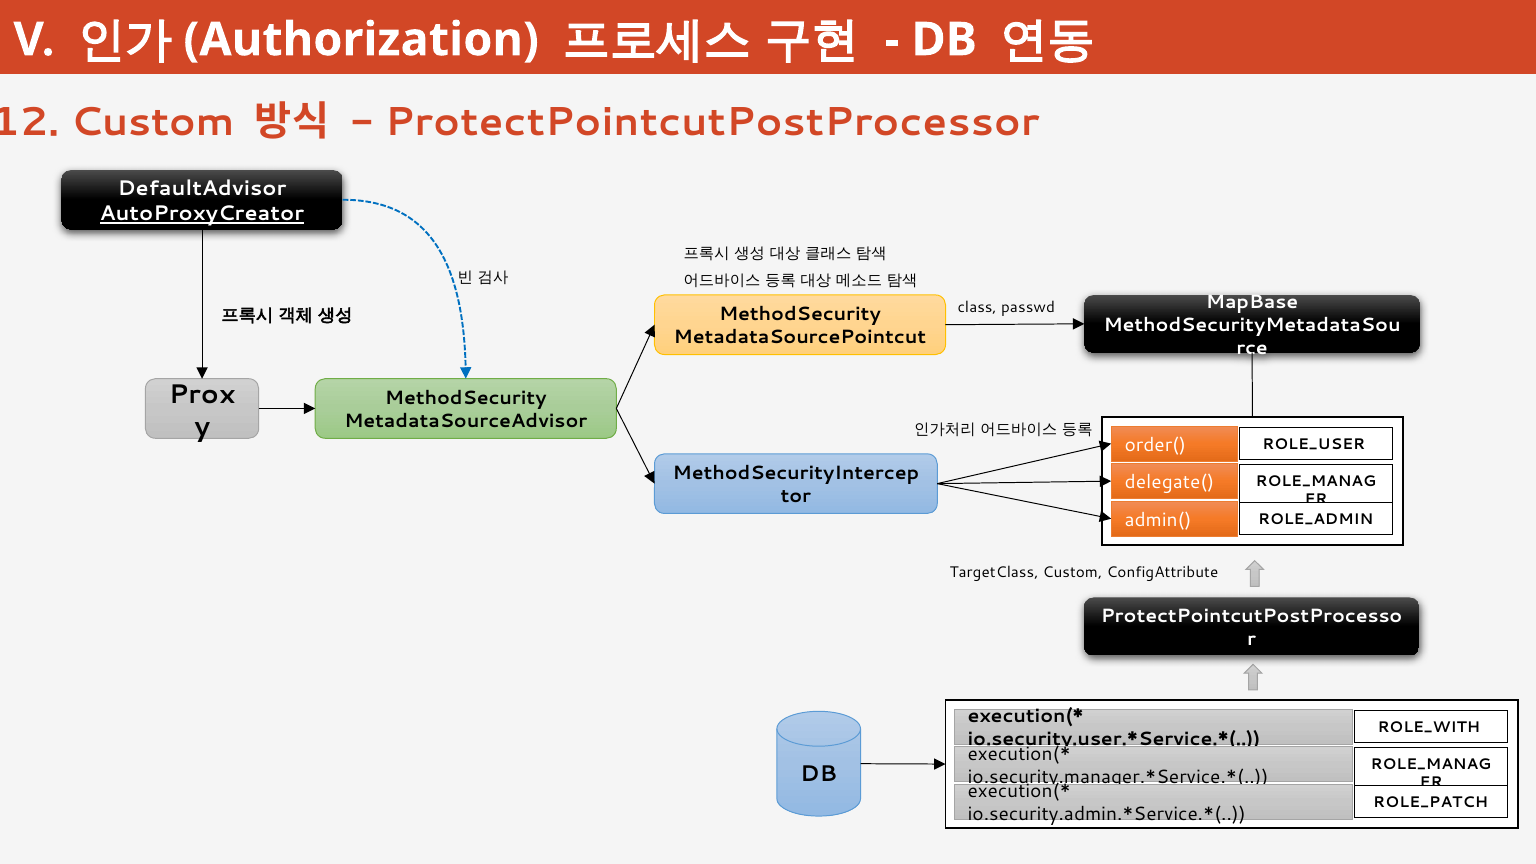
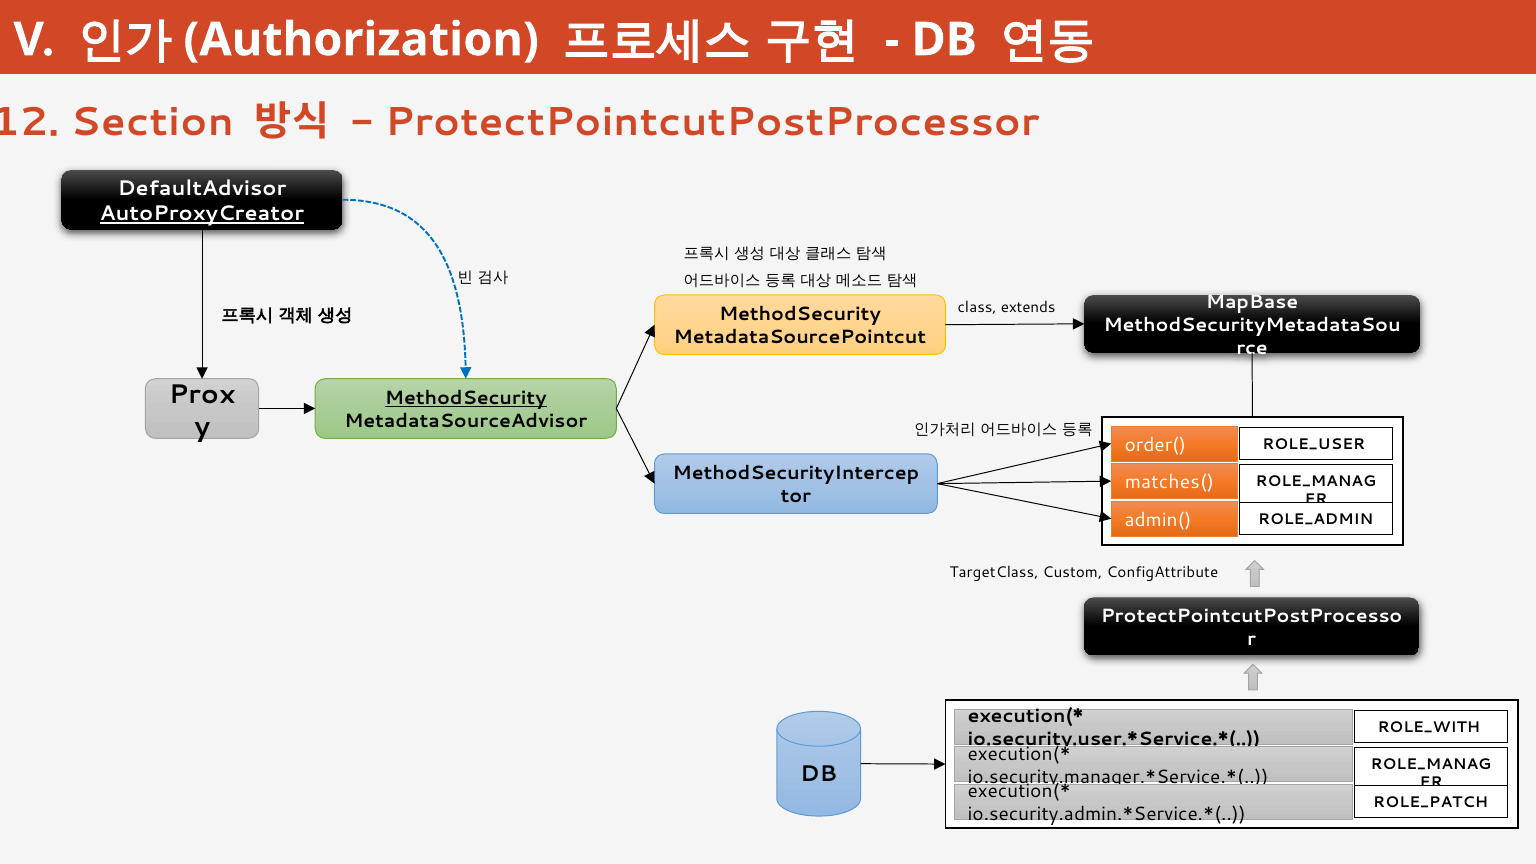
Custom: Custom -> Section (152, 122)
passwd: passwd -> extends (1028, 308)
MethodSecurity underline: none -> present (466, 398)
delegate(: delegate( -> matches( (1169, 482)
